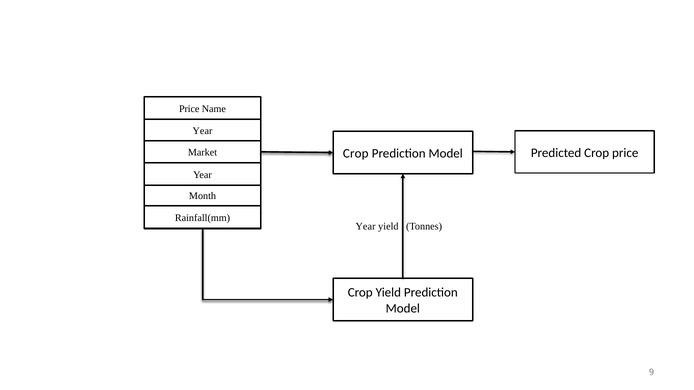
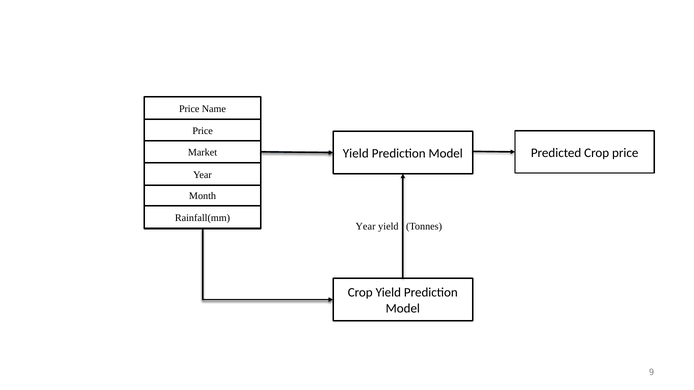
Year: Year -> Price (203, 131)
Crop: Crop -> Yield (356, 154)
